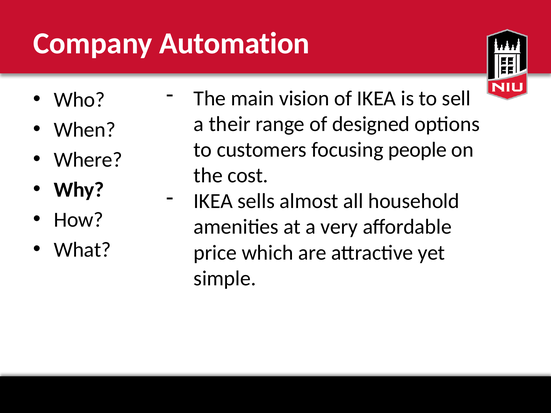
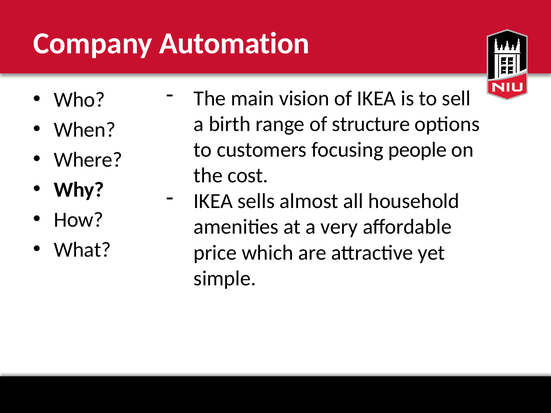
their: their -> birth (230, 124)
designed: designed -> structure (371, 124)
